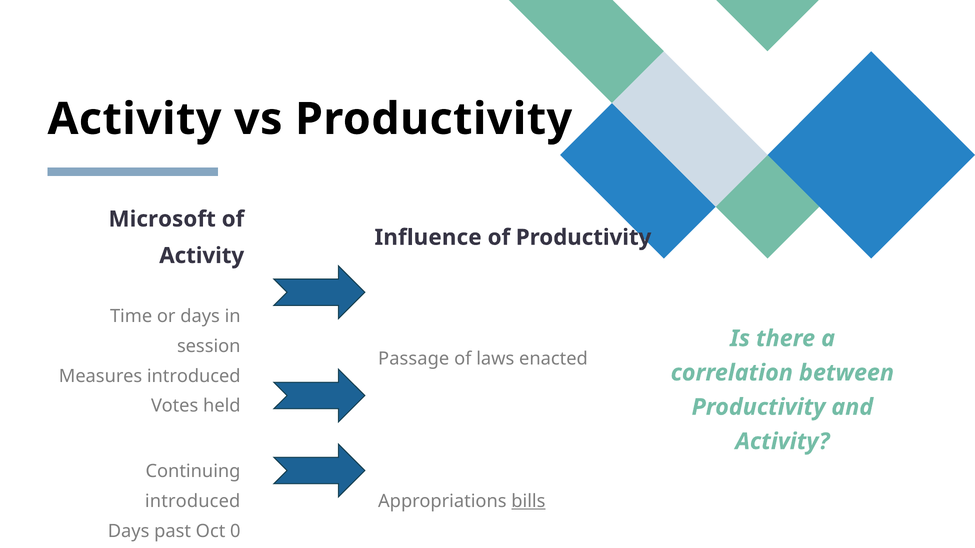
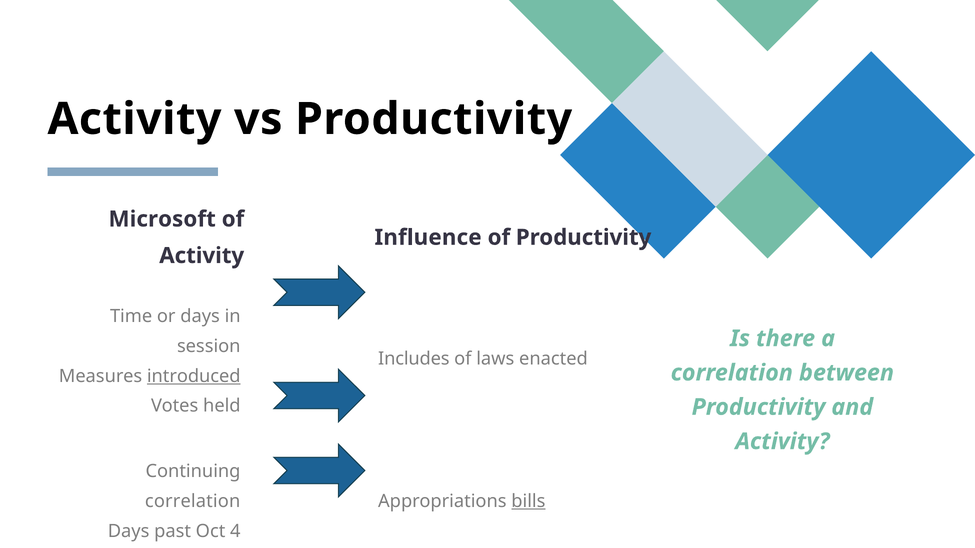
Passage: Passage -> Includes (414, 359)
introduced underline: none -> present (194, 376)
introduced: introduced -> correlation (193, 502)
0: 0 -> 4 (235, 531)
